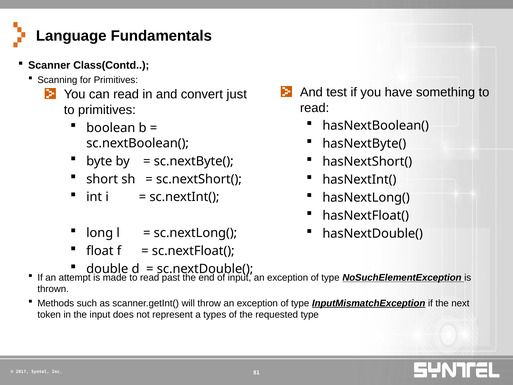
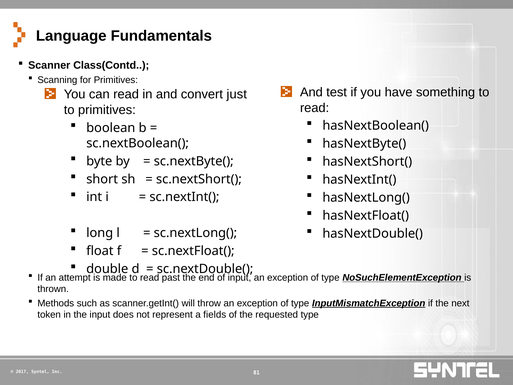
types: types -> fields (215, 315)
